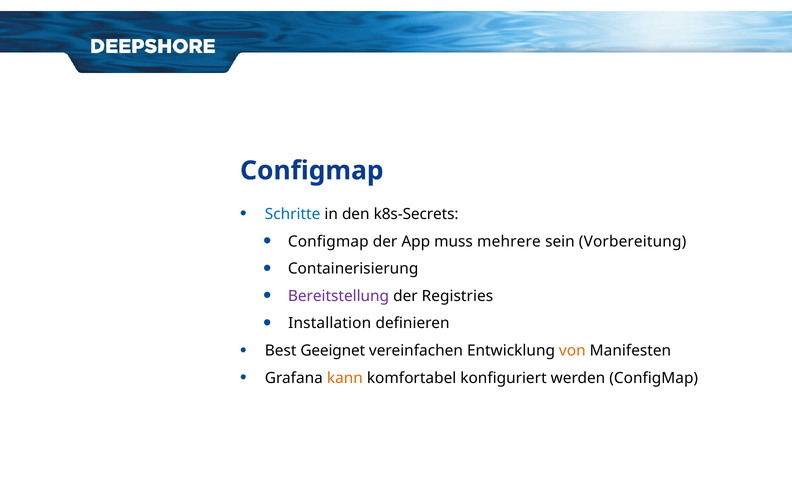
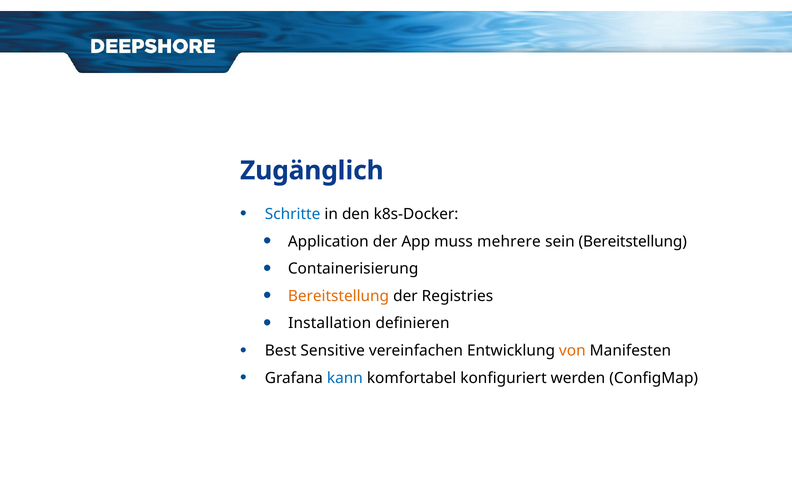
Configmap: Configmap -> Zugänglich (312, 171)
k8s-Secrets: k8s-Secrets -> k8s-Docker (416, 214)
Configmap: Configmap -> Application (328, 241)
sein Vorbereitung: Vorbereitung -> Bereitstellung (633, 241)
Bereitstellung colour: purple -> orange (339, 296)
Geeignet: Geeignet -> Sensitive (333, 351)
kann colour: orange -> blue (345, 378)
